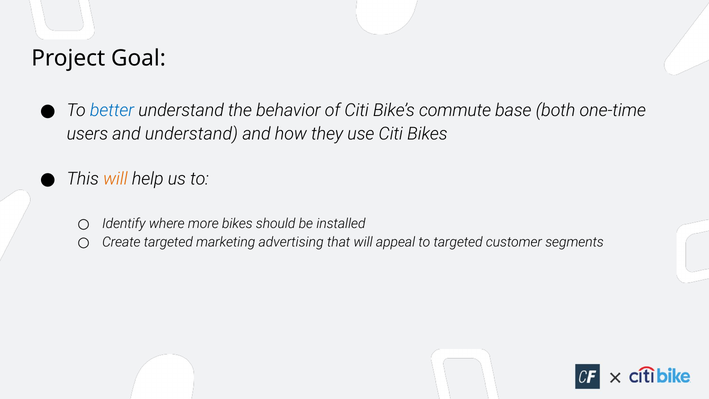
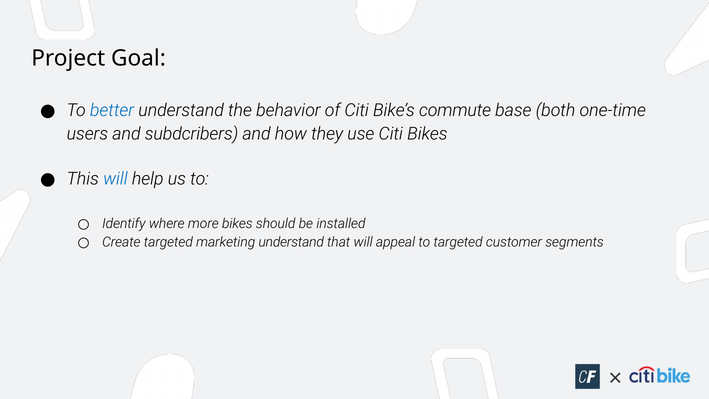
and understand: understand -> subdcribers (192, 134)
will colour: orange -> blue (115, 179)
marketing advertising: advertising -> understand (291, 242)
